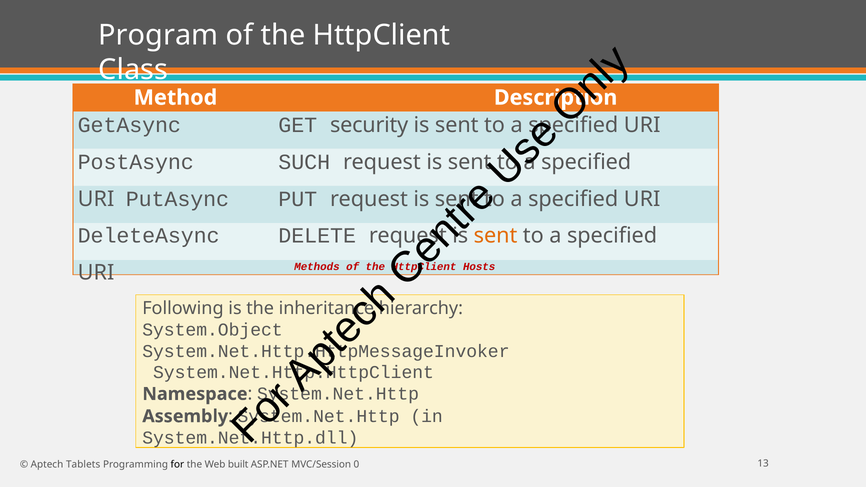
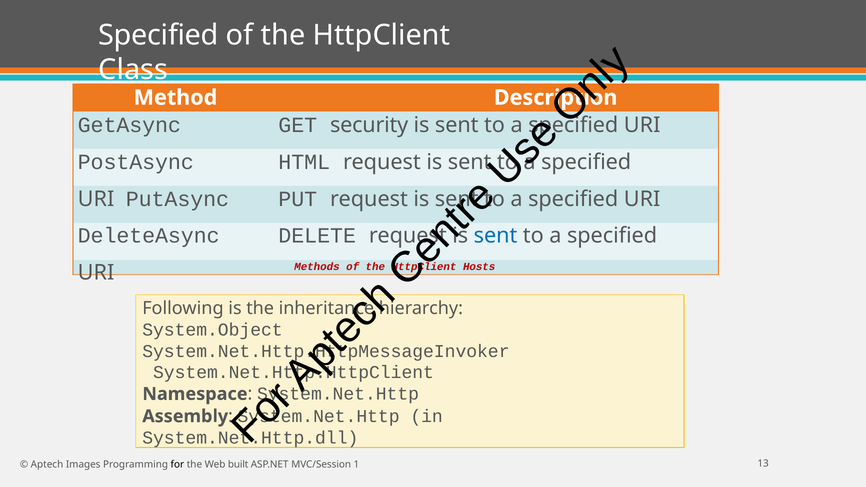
Program: Program -> Specified (159, 35)
SUCH: SUCH -> HTML (304, 162)
sent colour: orange -> blue (496, 236)
Tablets: Tablets -> Images (83, 465)
0: 0 -> 1 (356, 465)
